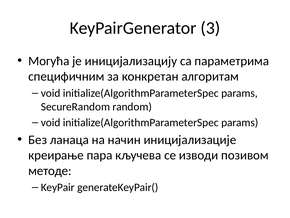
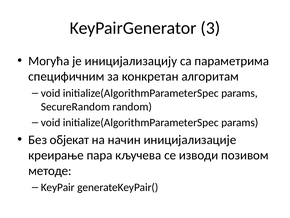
ланаца: ланаца -> објекат (69, 139)
